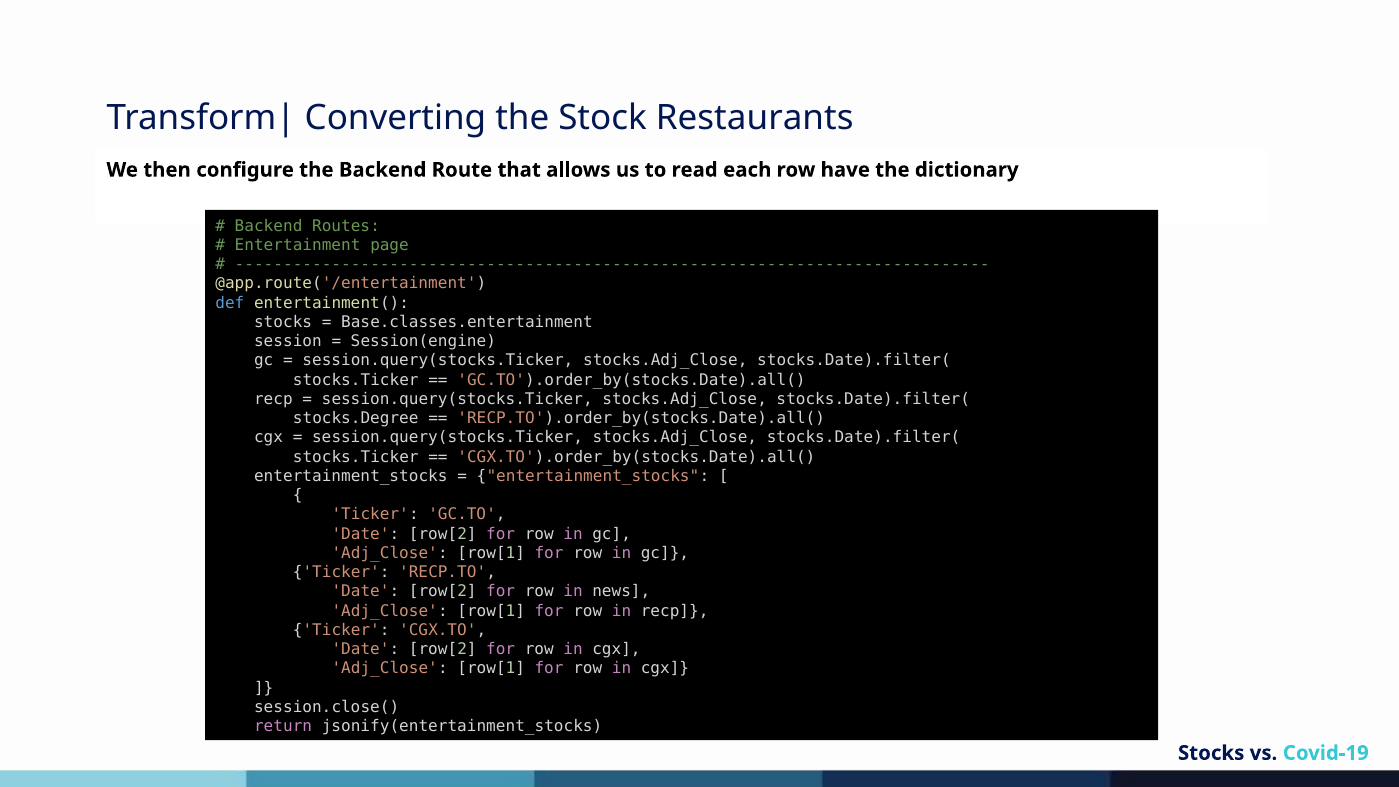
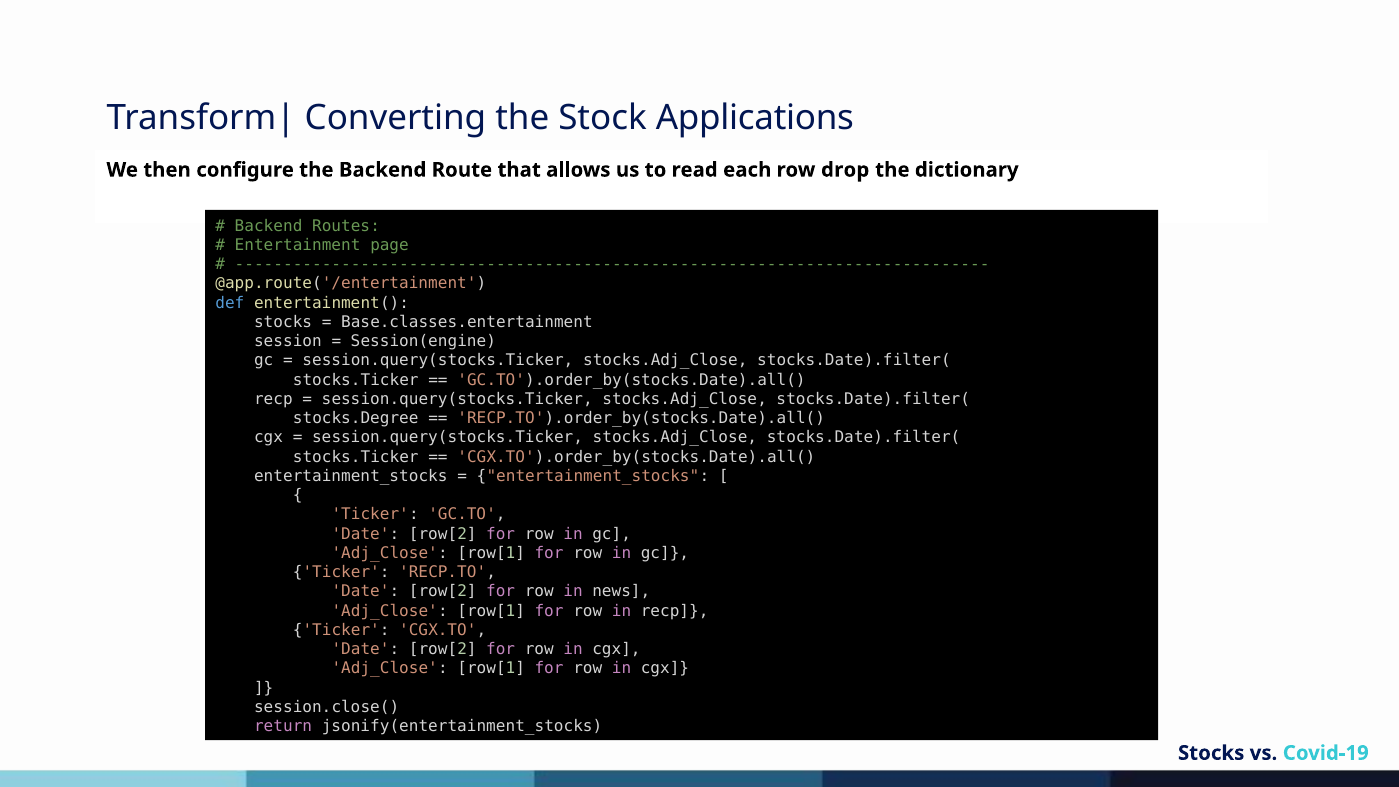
Restaurants: Restaurants -> Applications (755, 118)
have: have -> drop (845, 170)
